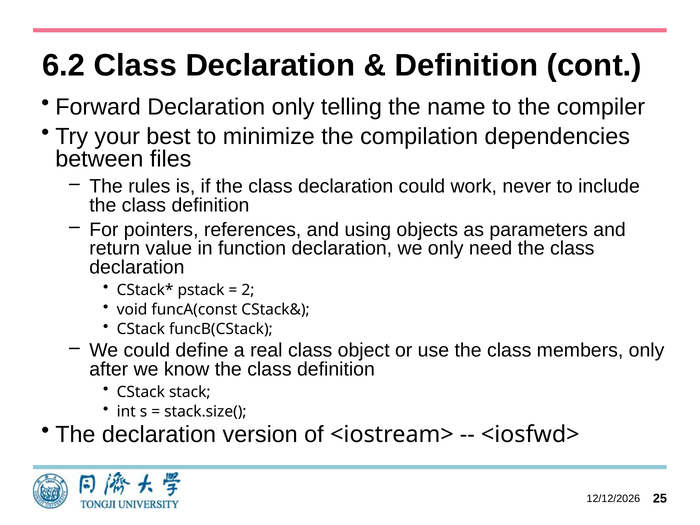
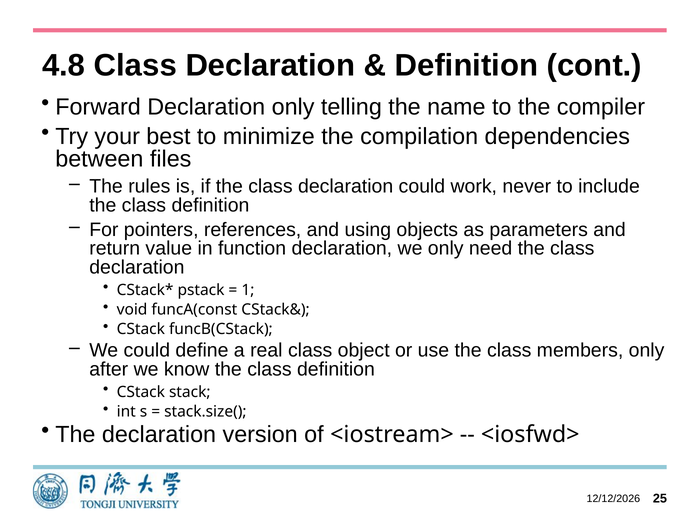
6.2: 6.2 -> 4.8 (64, 66)
2: 2 -> 1 (248, 290)
